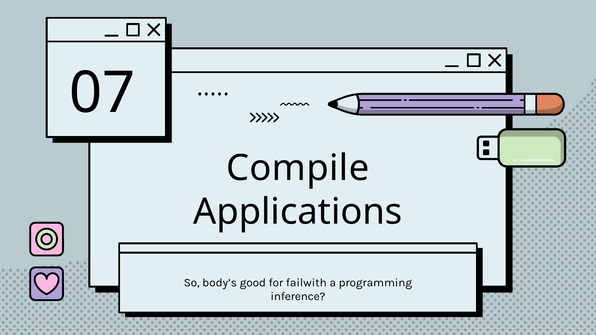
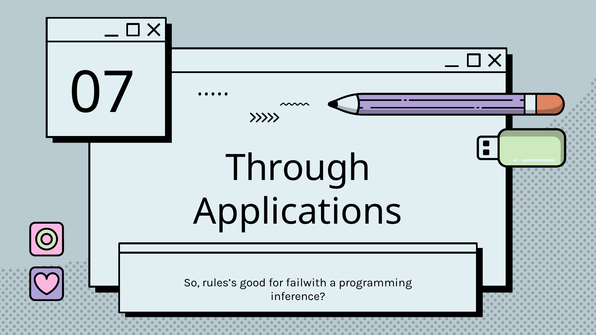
Compile: Compile -> Through (298, 168)
body’s: body’s -> rules’s (220, 283)
